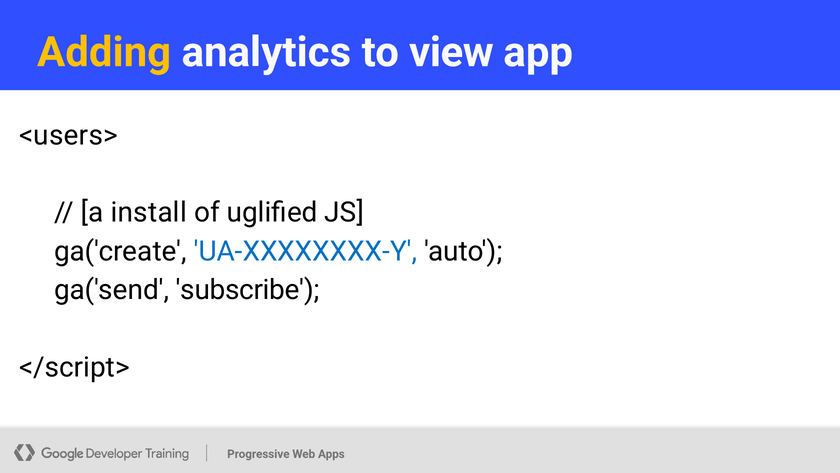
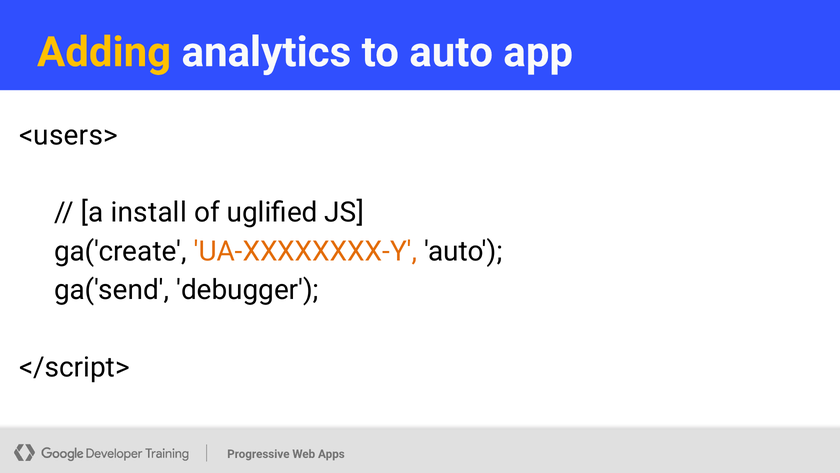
to view: view -> auto (451, 52)
UA-XXXXXXXX-Y colour: blue -> orange (305, 251)
subscribe: subscribe -> debugger (248, 290)
